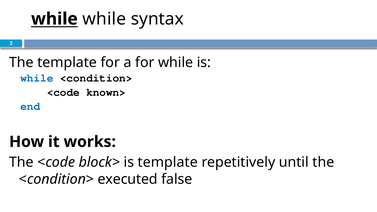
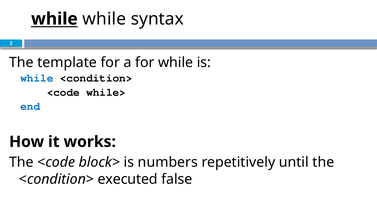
known>: known> -> while> (106, 92)
is template: template -> numbers (168, 162)
